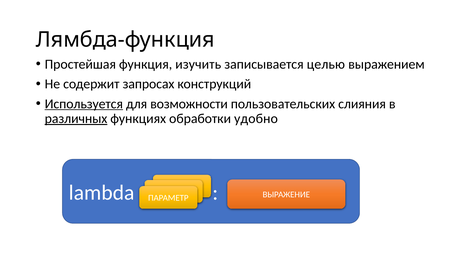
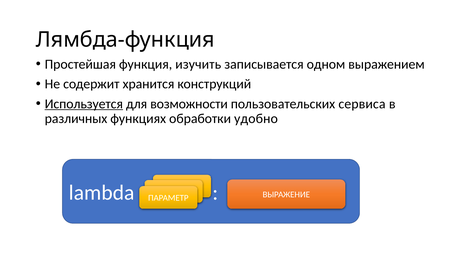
целью: целью -> одном (326, 64)
запросах: запросах -> хранится (149, 84)
слияния: слияния -> сервиса (362, 104)
различных underline: present -> none (76, 119)
